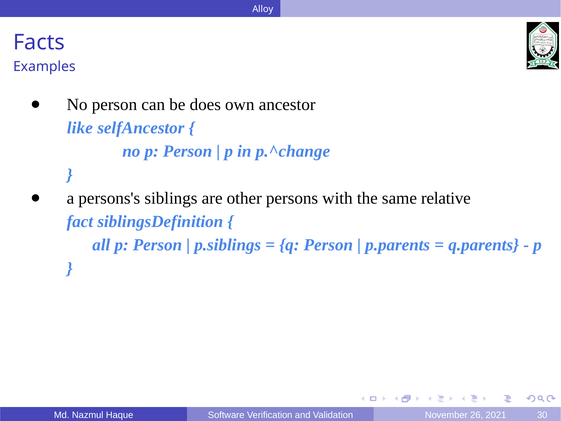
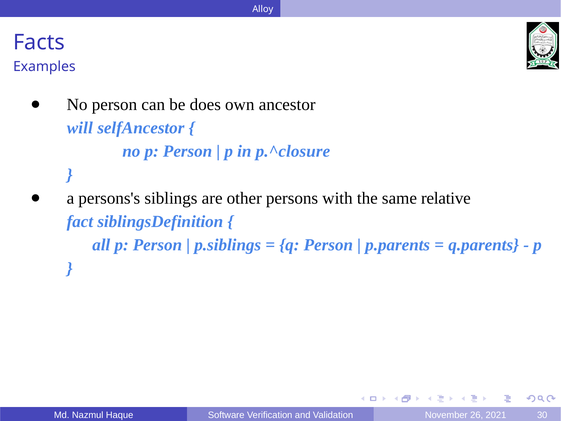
like: like -> will (80, 128)
p.^change: p.^change -> p.^closure (293, 151)
